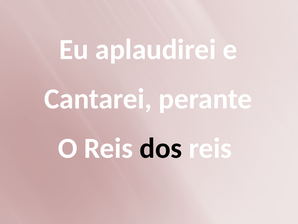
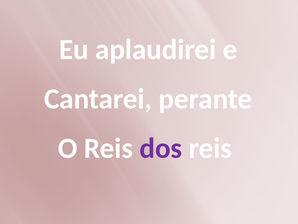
dos colour: black -> purple (161, 148)
